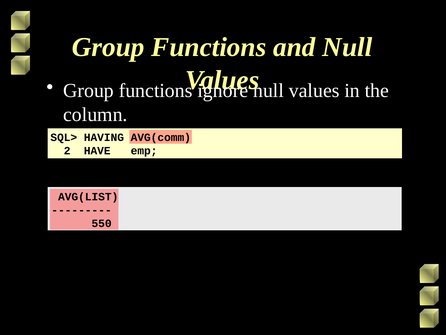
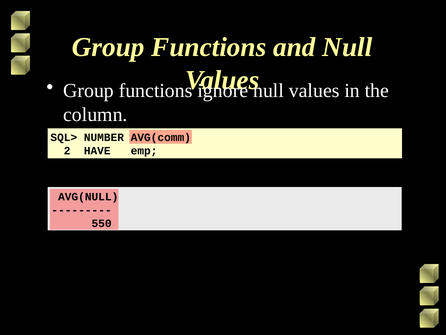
HAVING: HAVING -> NUMBER (104, 137)
AVG(LIST: AVG(LIST -> AVG(NULL (88, 196)
